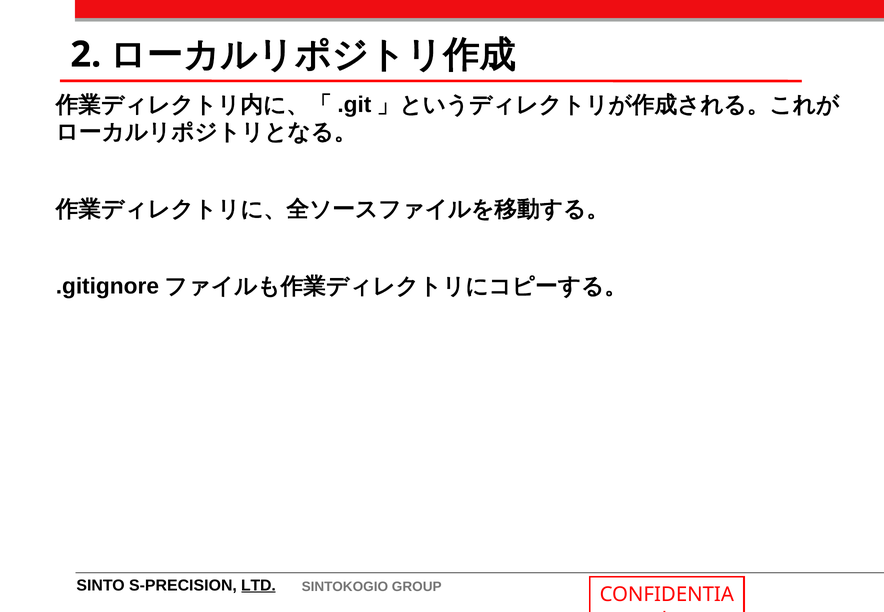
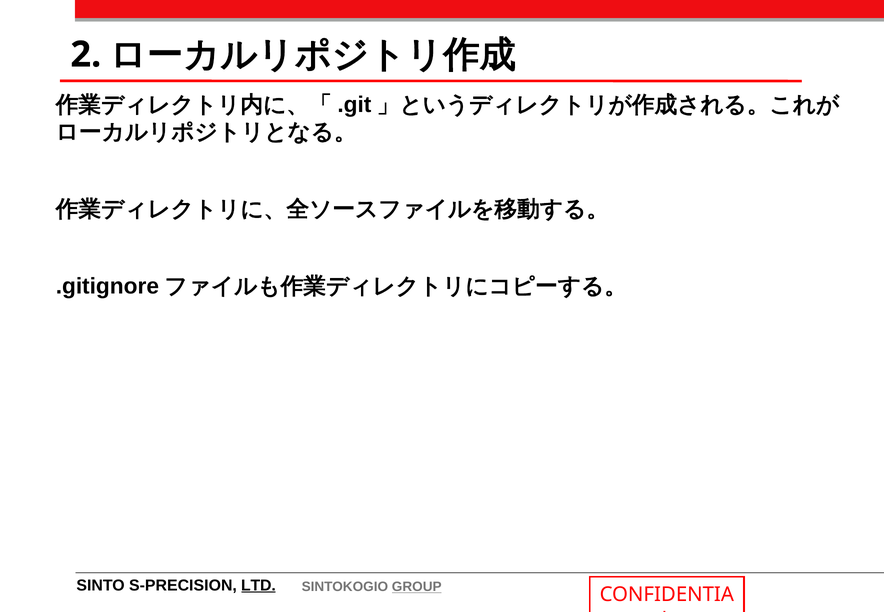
GROUP underline: none -> present (417, 587)
